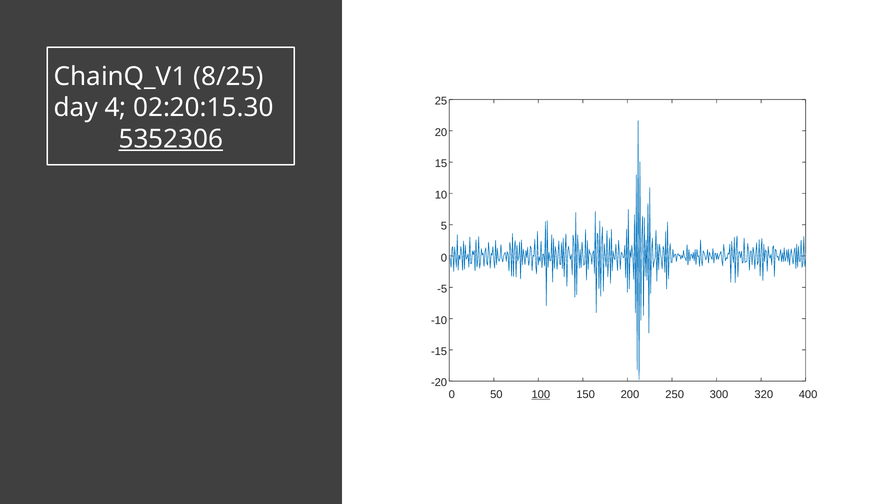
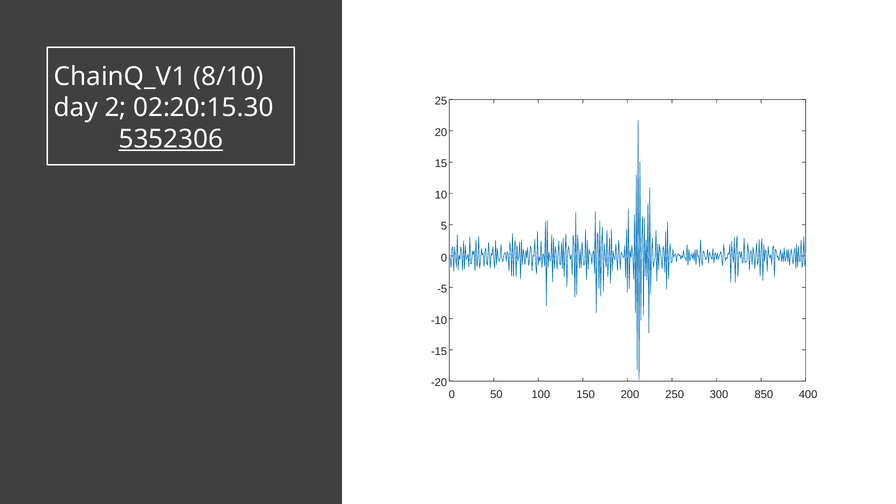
8/25: 8/25 -> 8/10 (228, 76)
4: 4 -> 2 (116, 108)
100 underline: present -> none (541, 394)
320: 320 -> 850 (764, 394)
